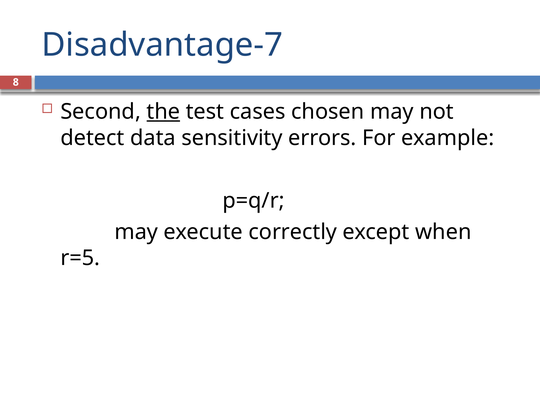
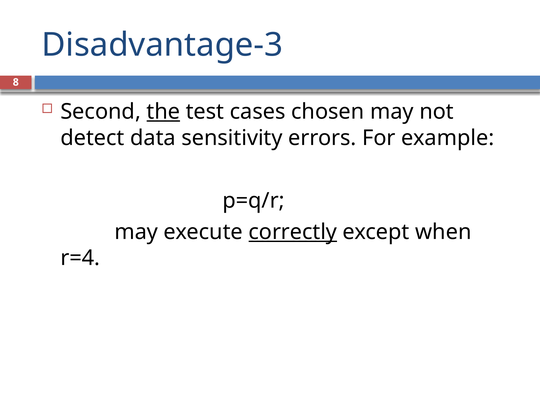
Disadvantage-7: Disadvantage-7 -> Disadvantage-3 (162, 45)
correctly underline: none -> present (293, 232)
r=5: r=5 -> r=4 (80, 258)
